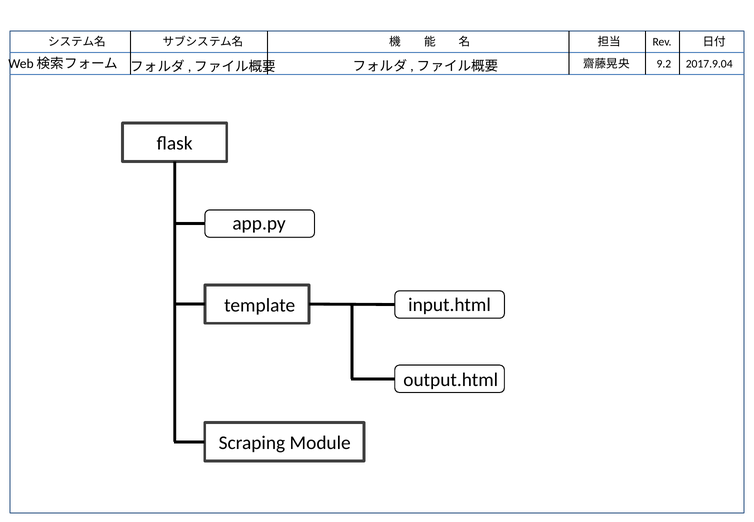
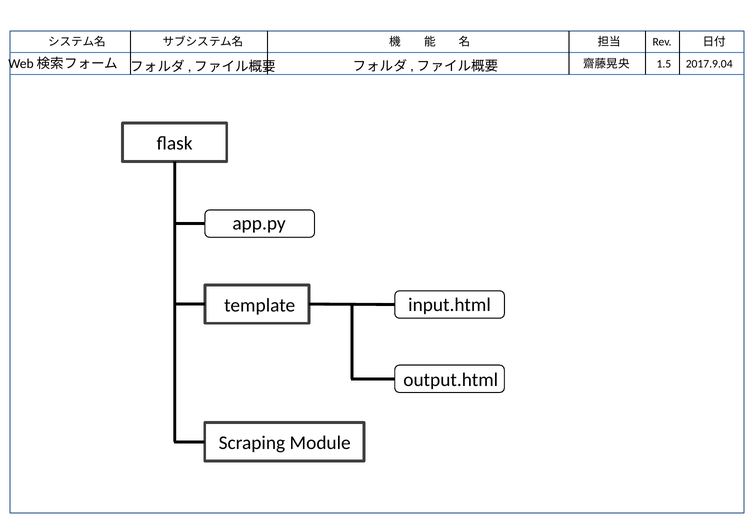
9.2: 9.2 -> 1.5 (664, 64)
